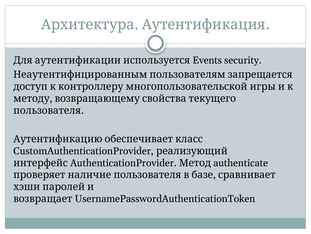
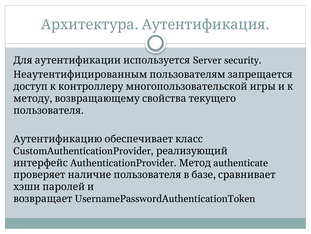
Events: Events -> Server (207, 60)
